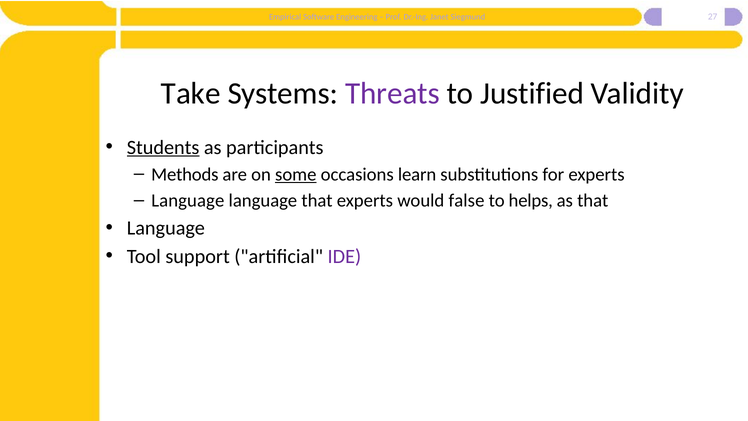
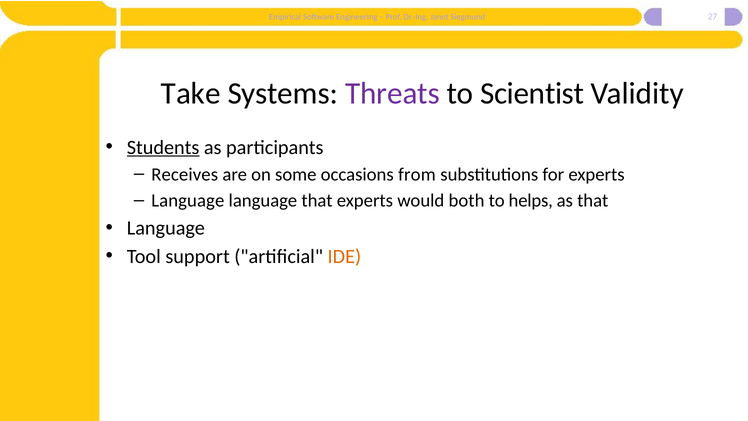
Justified: Justified -> Scientist (532, 93)
Methods: Methods -> Receives (185, 174)
some underline: present -> none (296, 174)
learn: learn -> from (417, 174)
false: false -> both (466, 200)
IDE colour: purple -> orange (344, 256)
